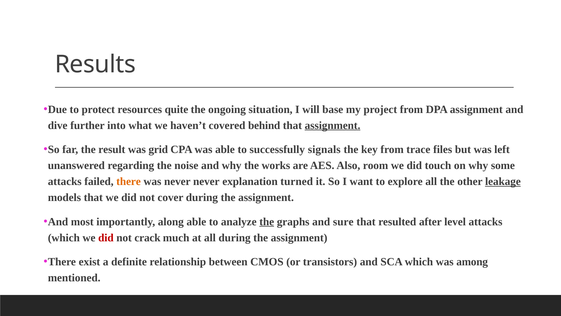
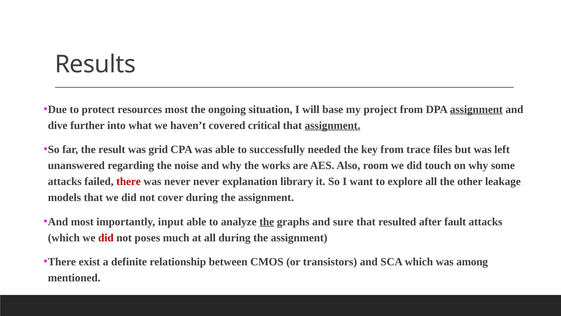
resources quite: quite -> most (176, 109)
assignment underline: none -> present (476, 109)
behind: behind -> critical (264, 125)
signals: signals -> needed (324, 149)
there colour: orange -> red (129, 181)
turned: turned -> library (297, 181)
leakage underline: present -> none (503, 181)
along: along -> input (171, 221)
level: level -> fault (455, 221)
crack: crack -> poses (147, 237)
